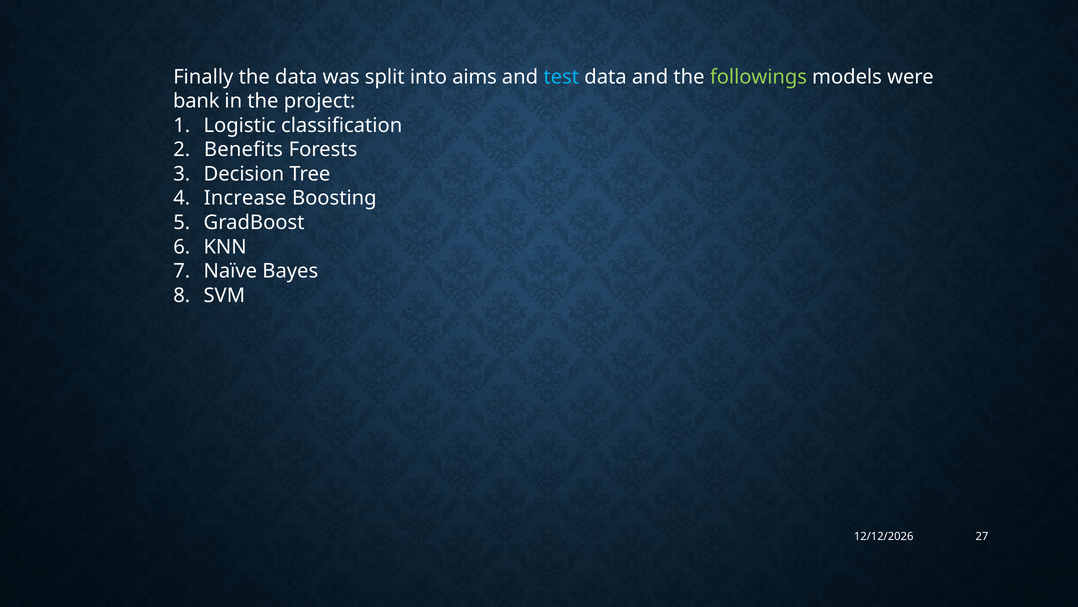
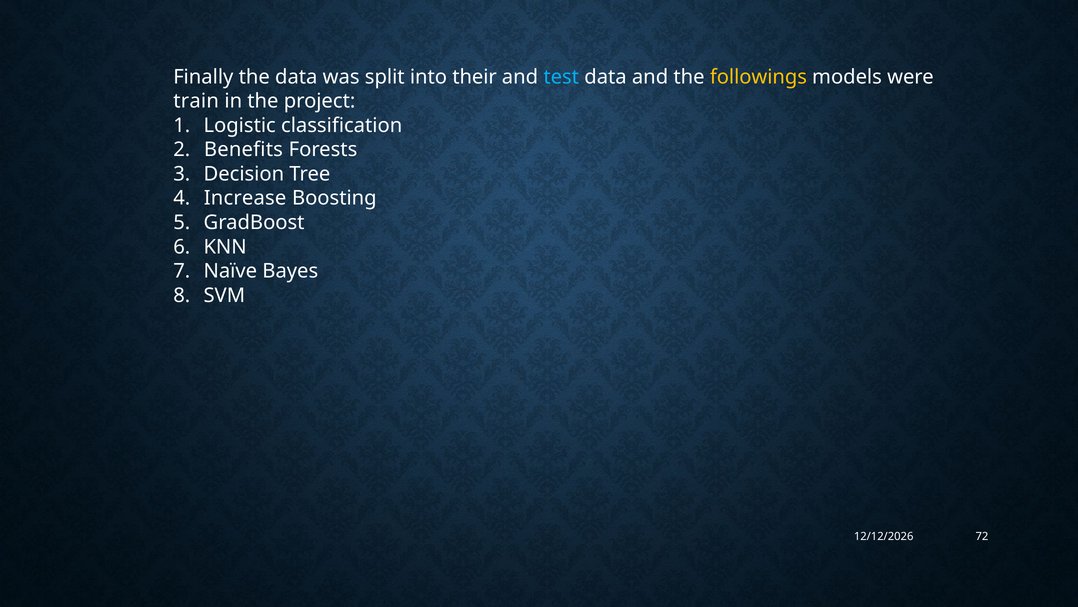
aims: aims -> their (475, 77)
followings colour: light green -> yellow (758, 77)
bank: bank -> train (196, 101)
27: 27 -> 72 (982, 536)
